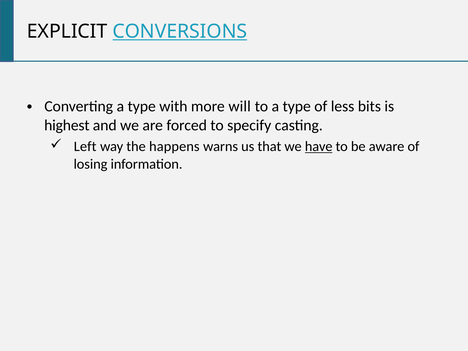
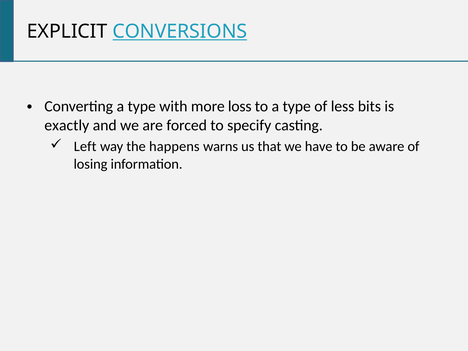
will: will -> loss (240, 106)
highest: highest -> exactly (67, 125)
have underline: present -> none (319, 147)
